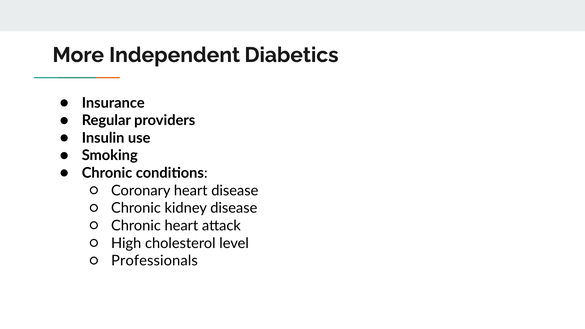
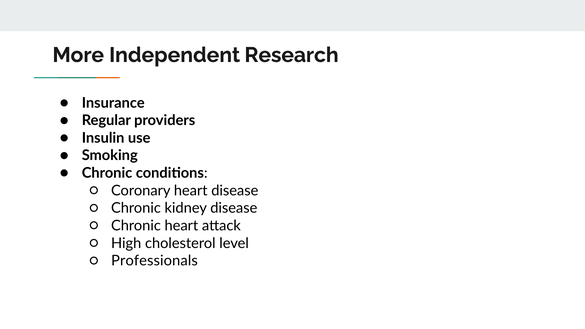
Diabetics: Diabetics -> Research (292, 55)
